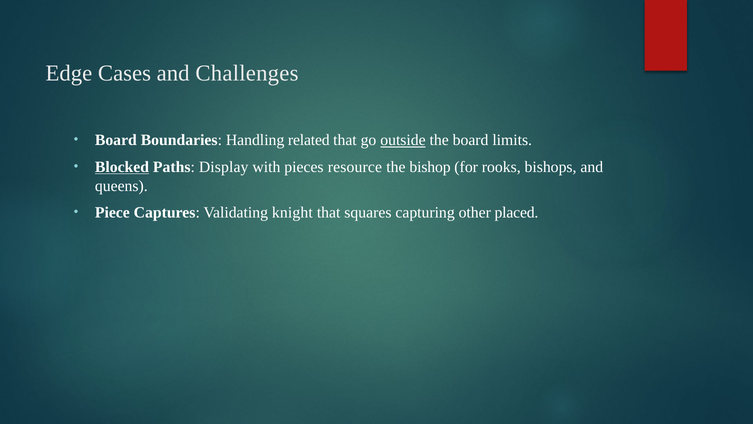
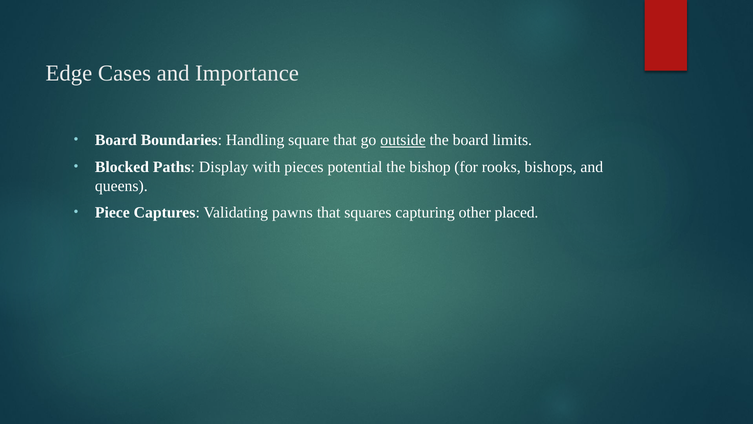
Challenges: Challenges -> Importance (247, 73)
related: related -> square (309, 140)
Blocked underline: present -> none (122, 167)
resource: resource -> potential (355, 167)
knight: knight -> pawns (292, 212)
